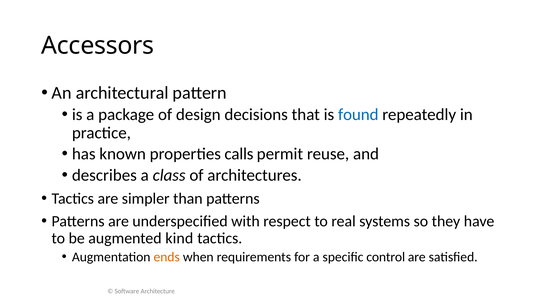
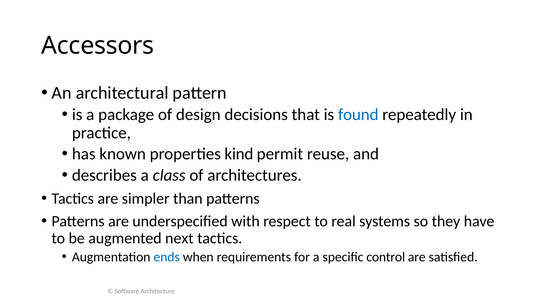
calls: calls -> kind (239, 154)
kind: kind -> next (179, 239)
ends colour: orange -> blue (167, 257)
